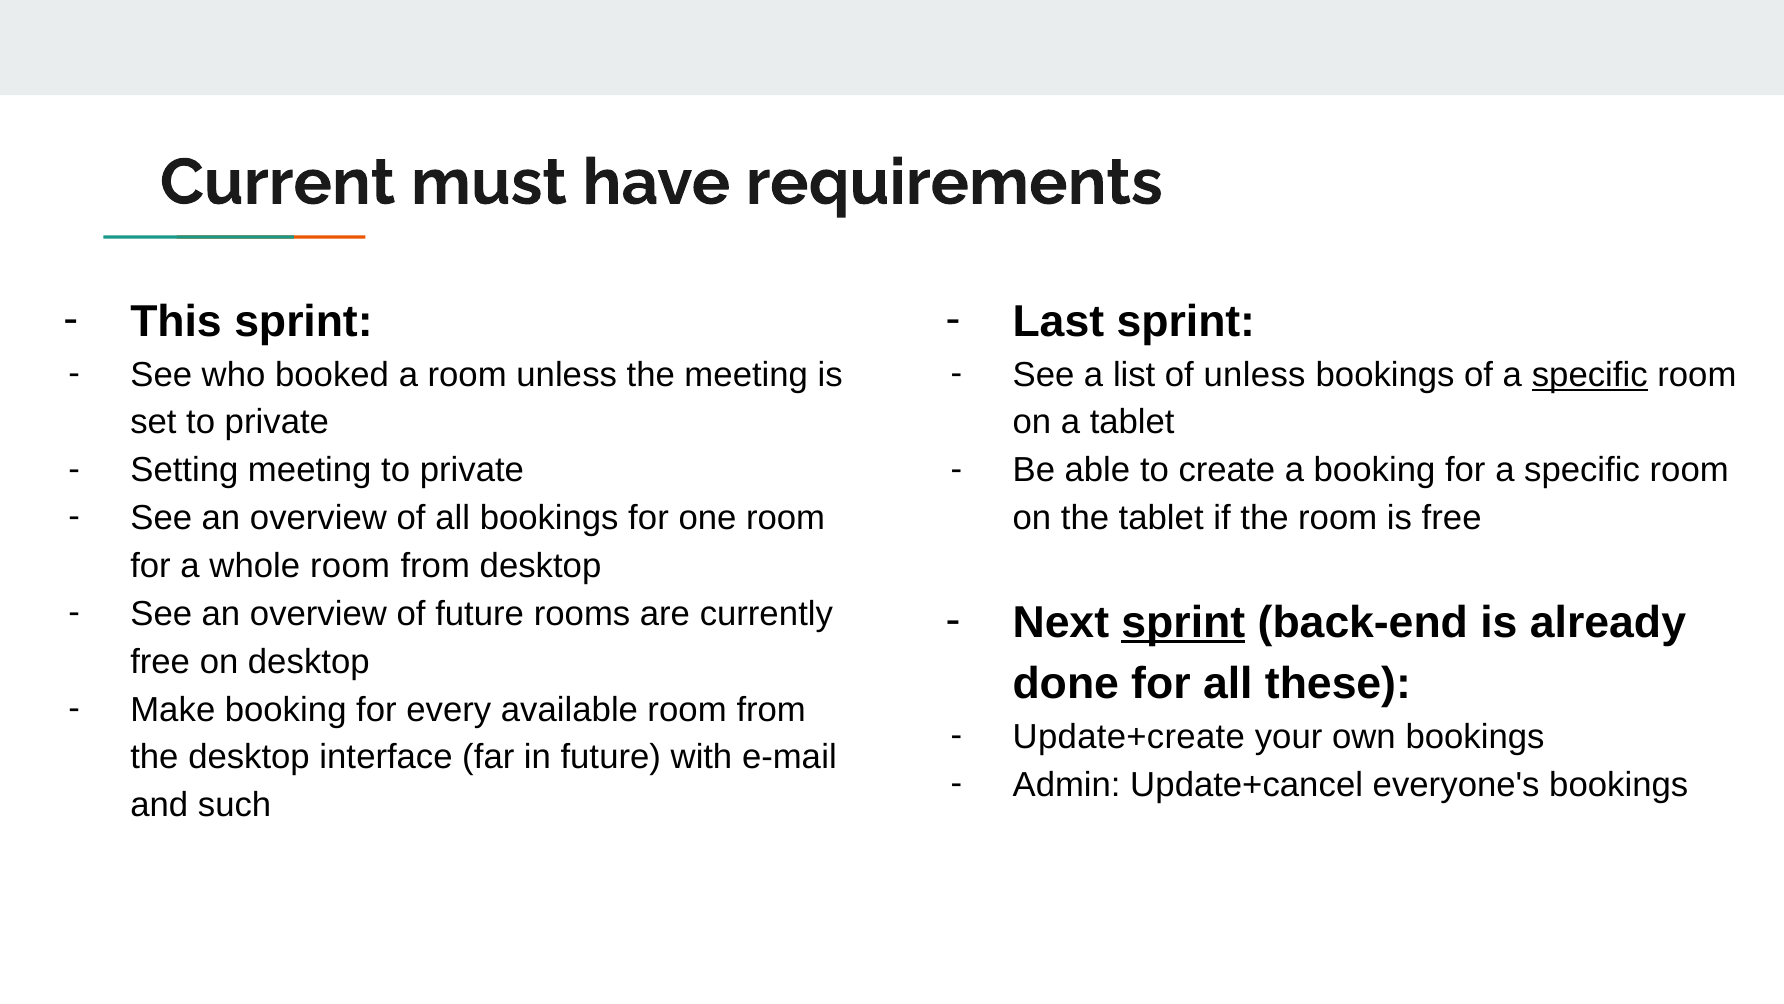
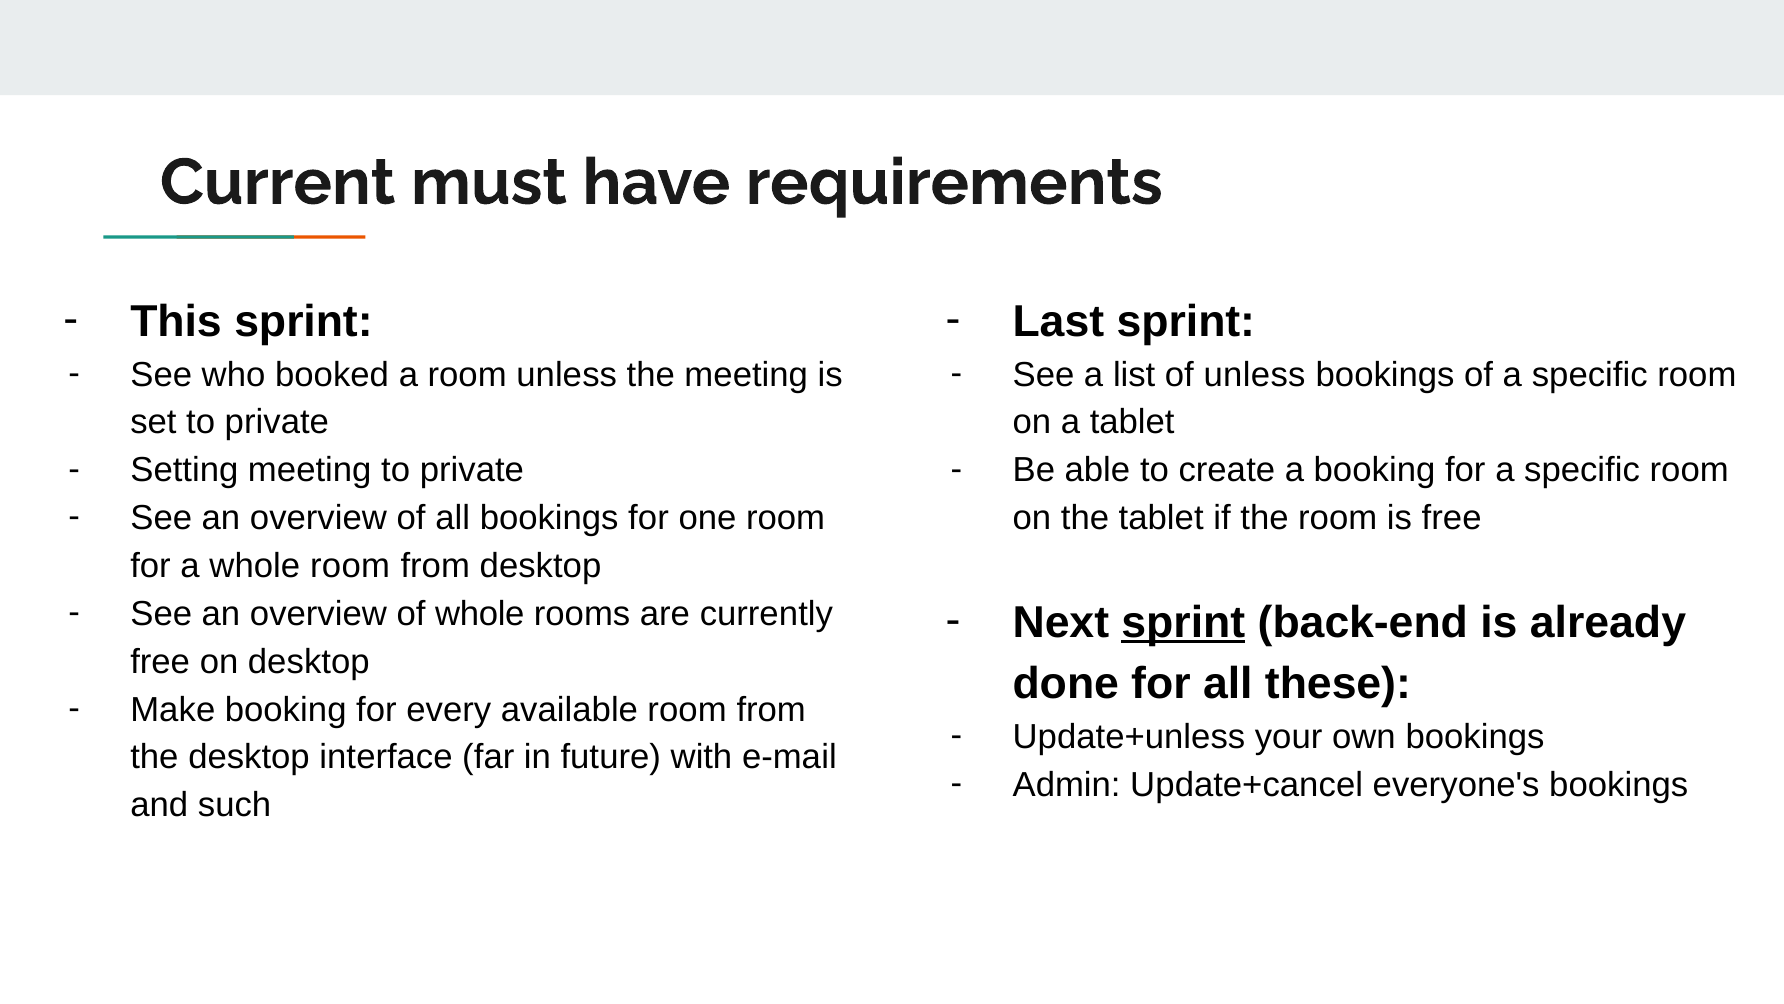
specific underline: present -> none (1590, 374)
of future: future -> whole (480, 614)
Update+create: Update+create -> Update+unless (1129, 737)
